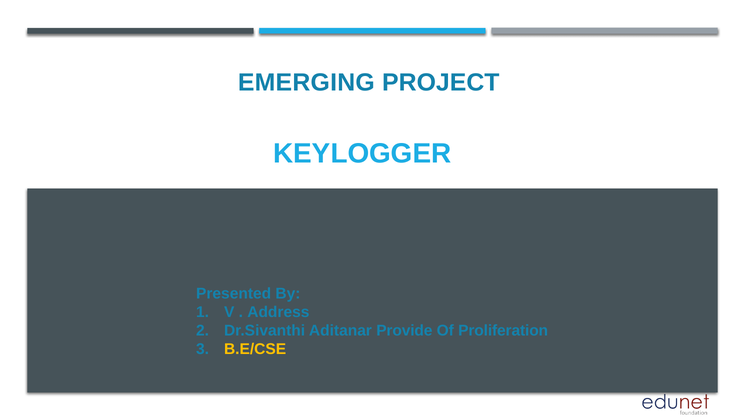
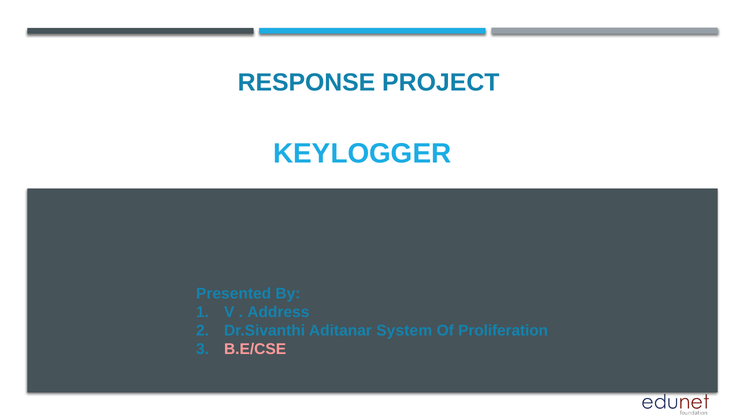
EMERGING: EMERGING -> RESPONSE (306, 83)
Provide: Provide -> System (404, 331)
B.E/CSE colour: yellow -> pink (255, 349)
